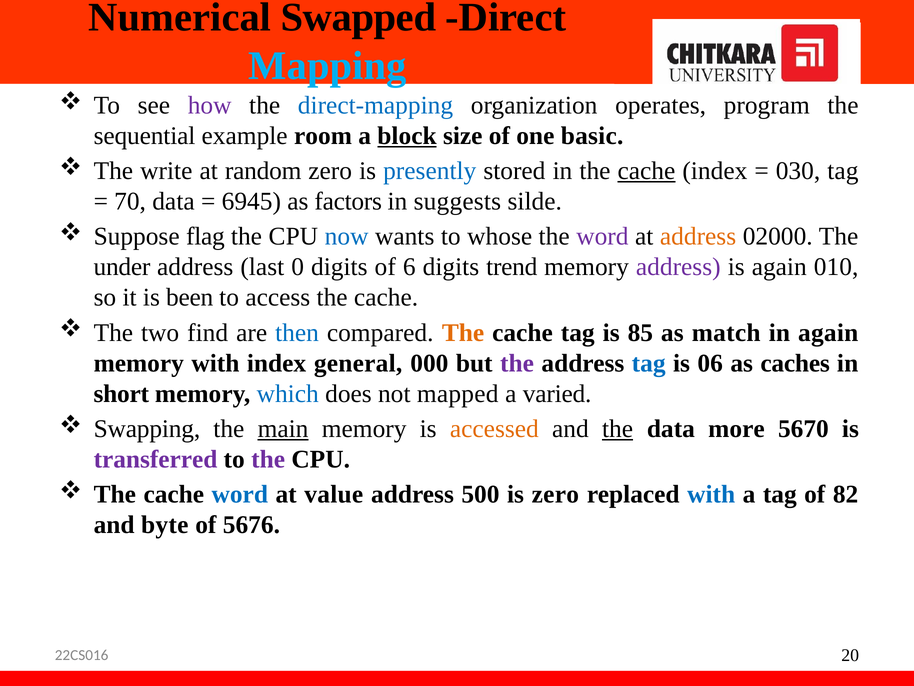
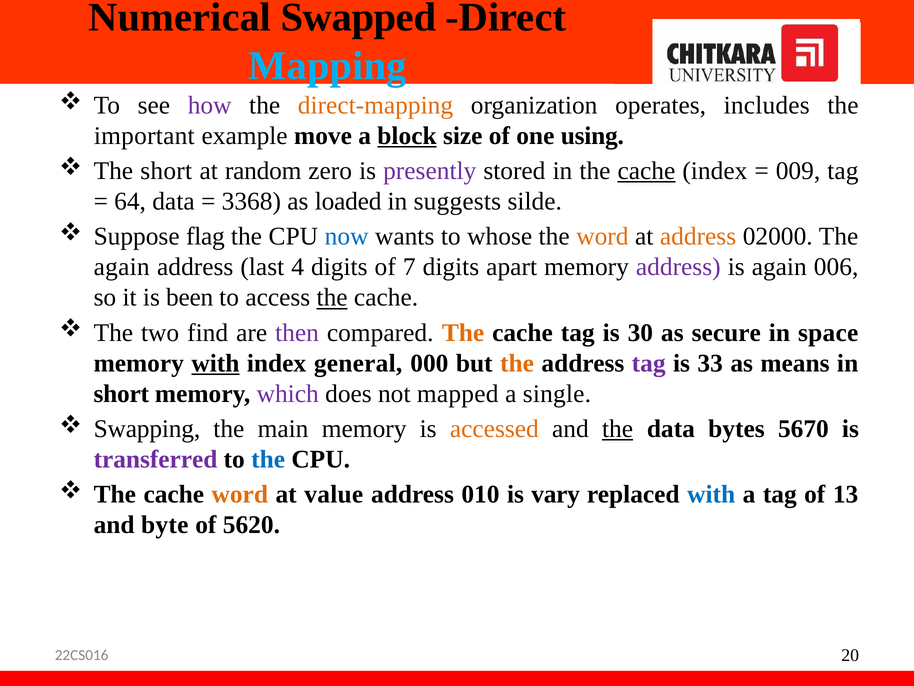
direct-mapping colour: blue -> orange (375, 105)
program: program -> includes (767, 105)
sequential: sequential -> important (144, 136)
room: room -> move (323, 136)
basic: basic -> using (592, 136)
The write: write -> short (166, 171)
presently colour: blue -> purple (430, 171)
030: 030 -> 009 (798, 171)
70: 70 -> 64 (130, 201)
6945: 6945 -> 3368 (251, 201)
factors: factors -> loaded (348, 201)
word colour: purple -> orange (602, 236)
under: under -> again (122, 267)
0: 0 -> 4 (298, 267)
6: 6 -> 7 (409, 267)
trend: trend -> apart (512, 267)
010: 010 -> 006 (836, 267)
the underline: none -> present (332, 297)
then colour: blue -> purple (297, 332)
85: 85 -> 30 (640, 332)
match: match -> secure (726, 332)
in again: again -> space (828, 332)
with underline: none -> present (215, 363)
the colour: purple -> orange (517, 363)
tag colour: blue -> purple (649, 363)
06: 06 -> 33 (710, 363)
caches: caches -> means (795, 363)
which colour: blue -> purple (288, 393)
varied: varied -> single (557, 393)
main underline: present -> none (283, 428)
more: more -> bytes (736, 428)
the colour: purple -> blue (268, 459)
word colour: blue -> orange (240, 494)
500: 500 -> 010 (480, 494)
is zero: zero -> vary (556, 494)
82: 82 -> 13 (846, 494)
5676: 5676 -> 5620 (251, 524)
